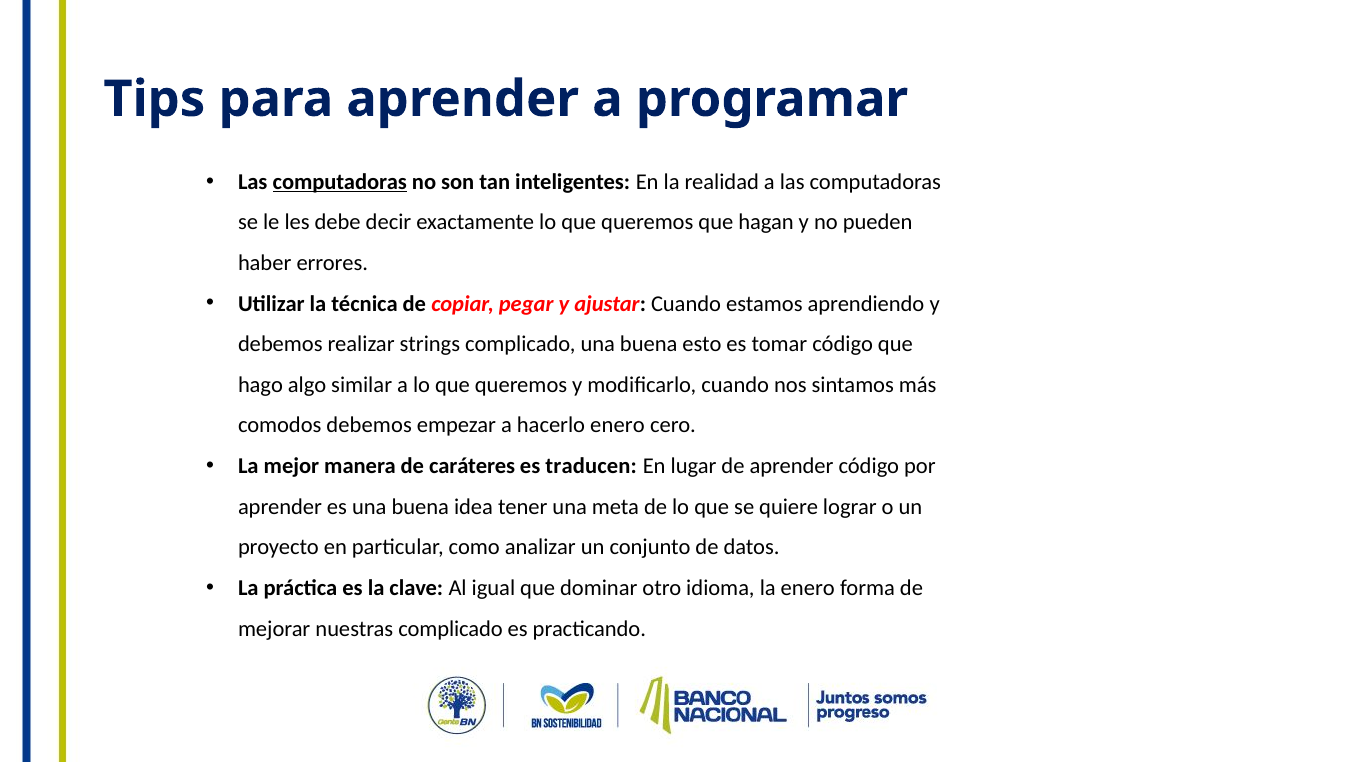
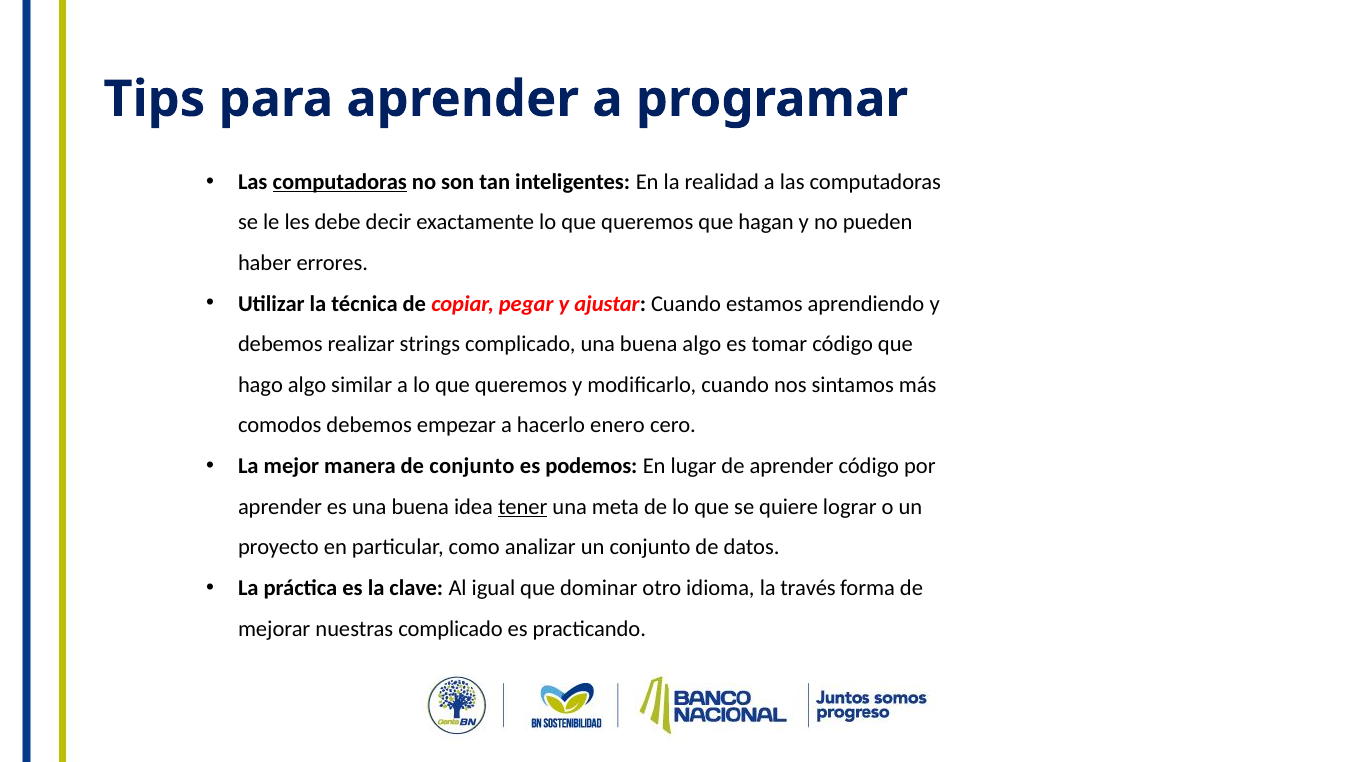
buena esto: esto -> algo (702, 344)
de caráteres: caráteres -> conjunto (472, 466)
traducen: traducen -> podemos (591, 466)
tener underline: none -> present (523, 507)
la enero: enero -> través (808, 588)
